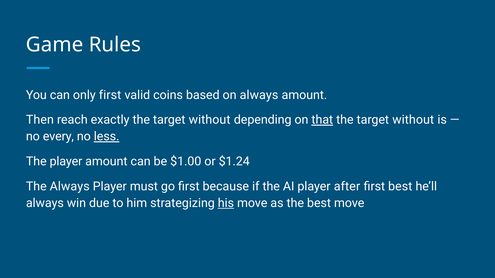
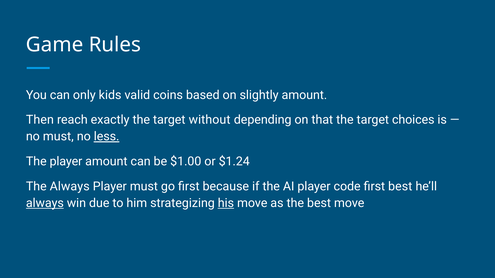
only first: first -> kids (110, 95)
on always: always -> slightly (259, 95)
that underline: present -> none (322, 120)
without: without -> choices (413, 120)
no every: every -> must (58, 137)
after: after -> code (347, 187)
always underline: none -> present (45, 203)
